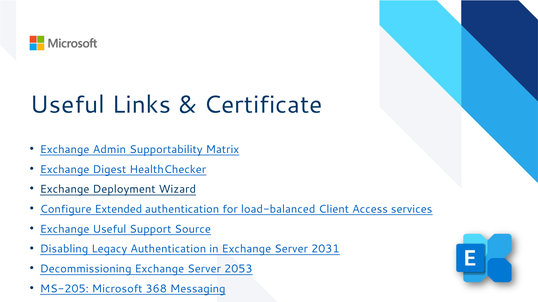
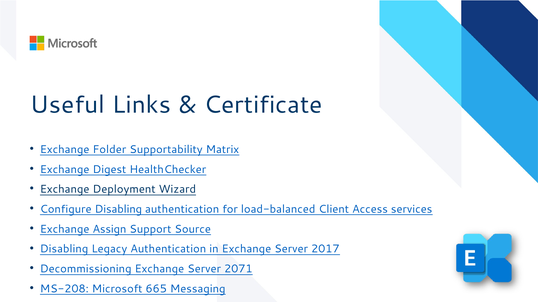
Admin: Admin -> Folder (109, 150)
Configure Extended: Extended -> Disabling (118, 210)
Exchange Useful: Useful -> Assign (109, 230)
2031: 2031 -> 2017 (325, 249)
2053: 2053 -> 2071 (238, 269)
MS-205: MS-205 -> MS-208 (64, 289)
368: 368 -> 665 (156, 289)
